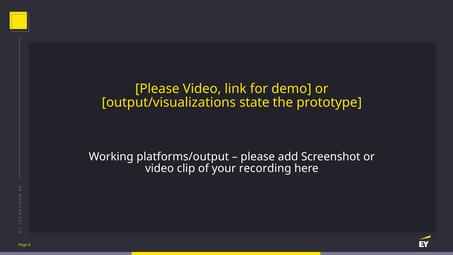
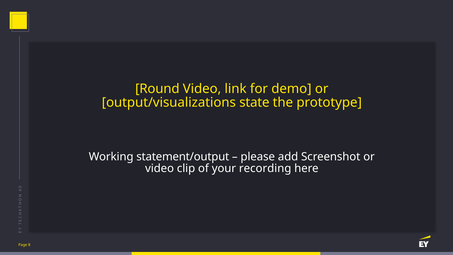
Please: Please -> Round (157, 89)
platforms/output: platforms/output -> statement/output (183, 157)
